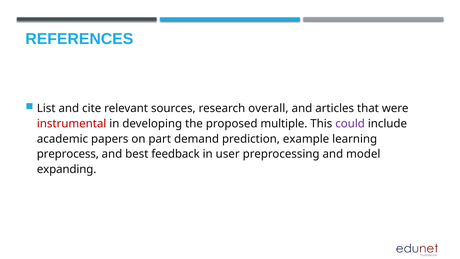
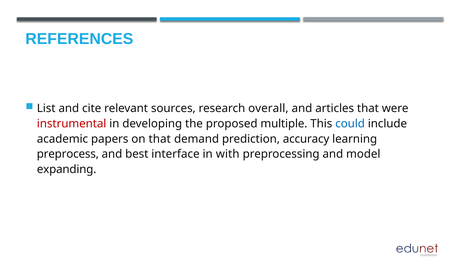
could colour: purple -> blue (350, 124)
on part: part -> that (160, 139)
example: example -> accuracy (306, 139)
feedback: feedback -> interface (175, 154)
user: user -> with (228, 154)
